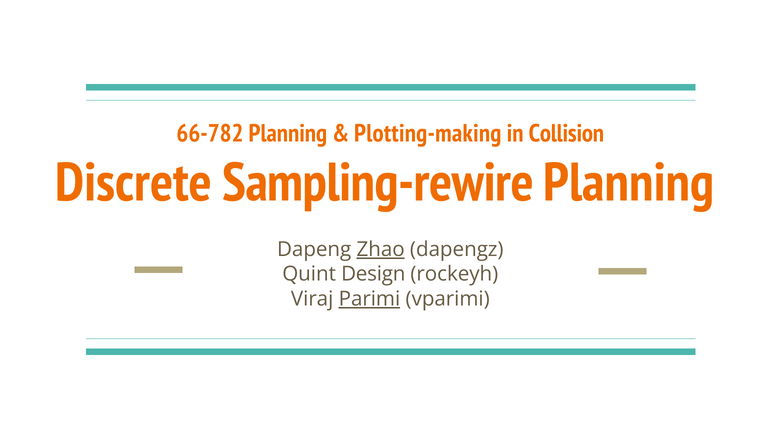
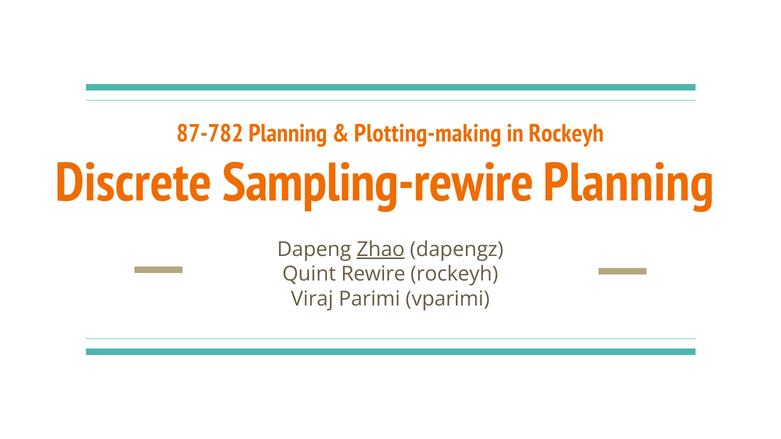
66-782: 66-782 -> 87-782 (210, 133)
in Collision: Collision -> Rockeyh (566, 133)
Design: Design -> Rewire (373, 274)
Parimi underline: present -> none (369, 299)
